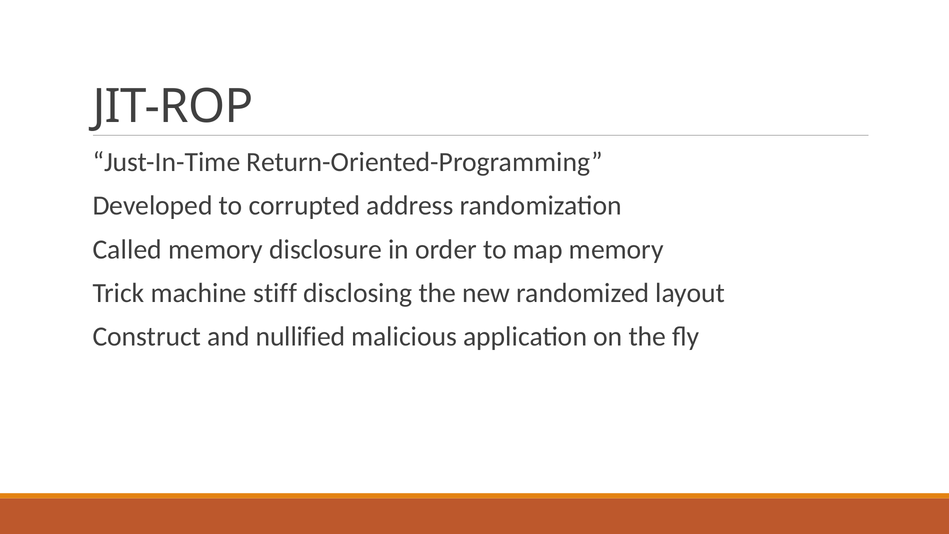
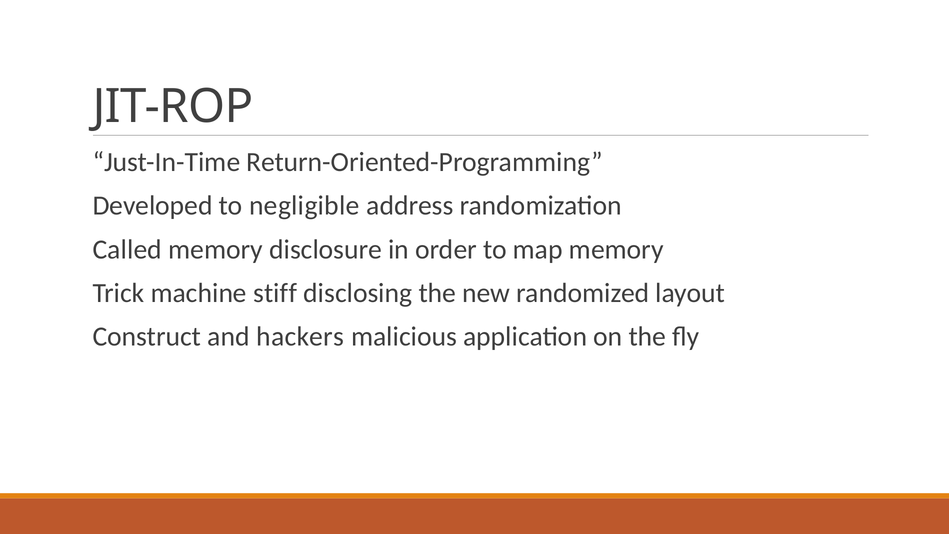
corrupted: corrupted -> negligible (304, 206)
nullified: nullified -> hackers (300, 337)
